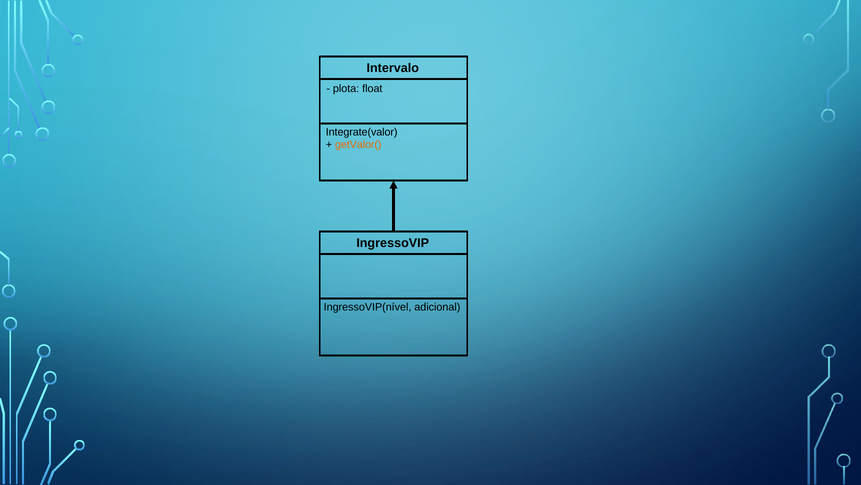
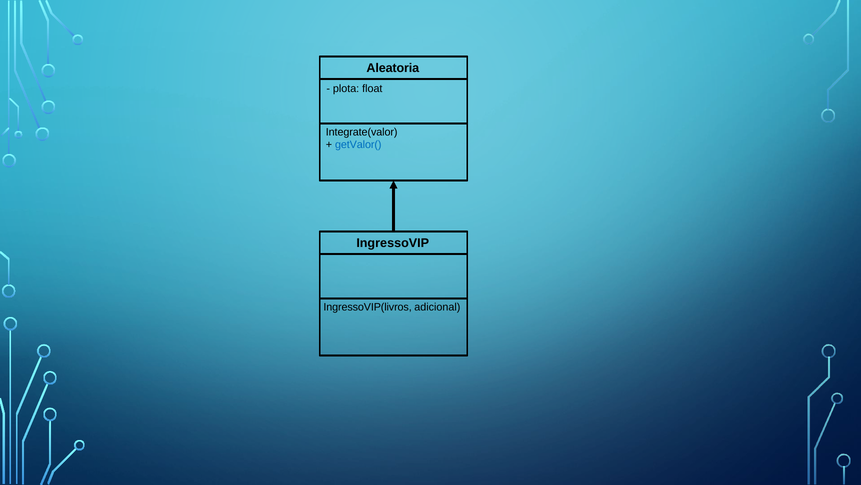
Intervalo: Intervalo -> Aleatoria (393, 68)
getValor( colour: orange -> blue (358, 145)
IngressoVIP(nível: IngressoVIP(nível -> IngressoVIP(livros (368, 307)
